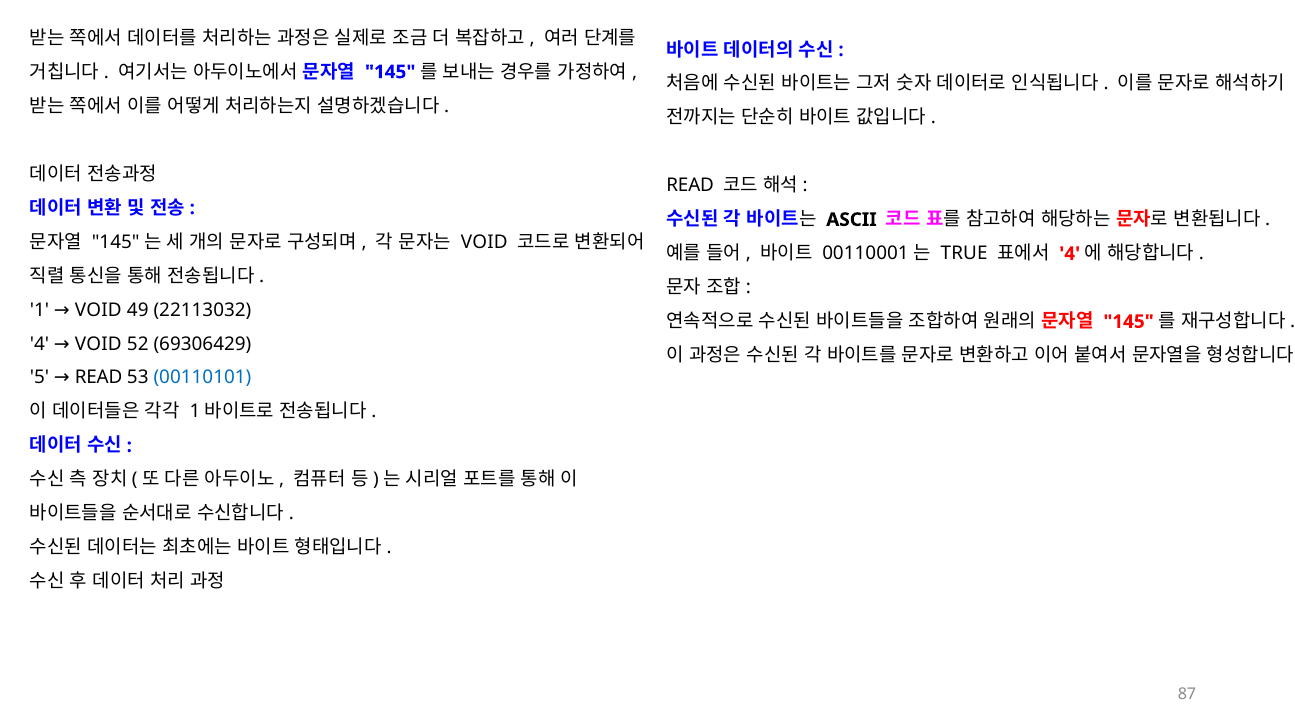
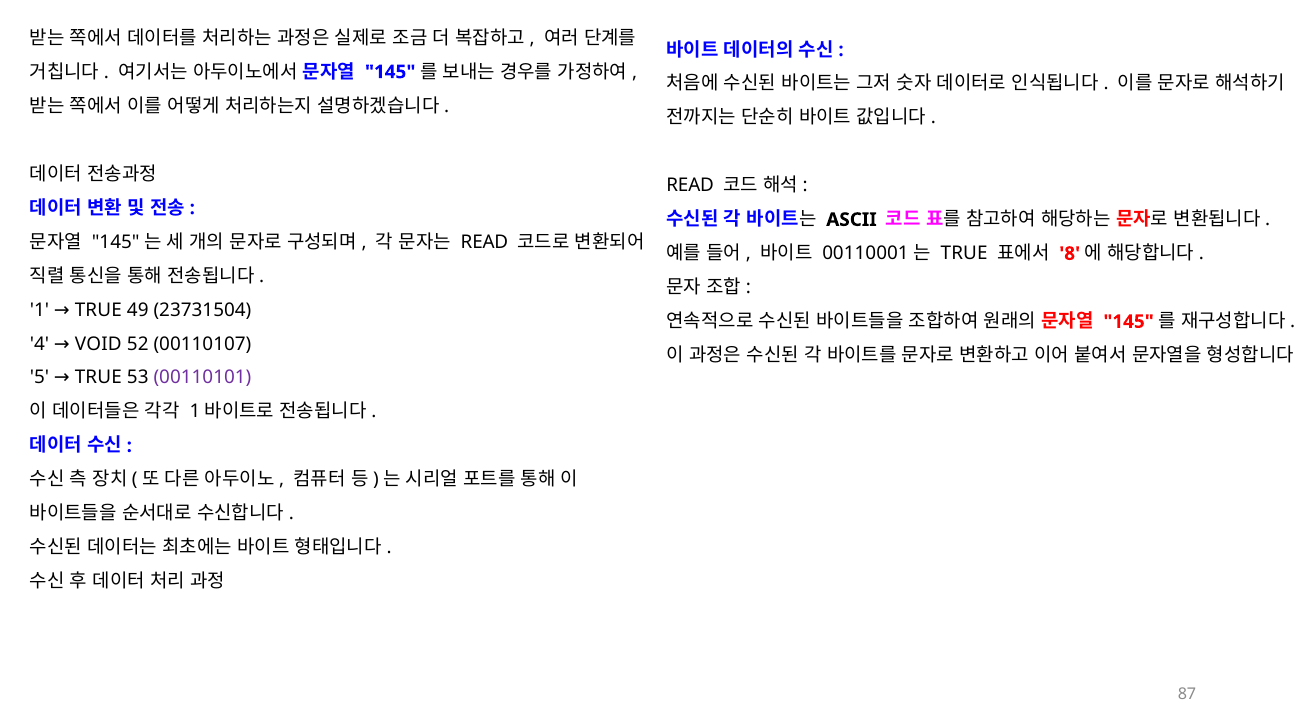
VOID: VOID -> READ (484, 242)
4: 4 -> 8 (1070, 254)
1 VOID: VOID -> TRUE (98, 310)
22113032: 22113032 -> 23731504 (202, 310)
69306429: 69306429 -> 00110107 (202, 344)
5 READ: READ -> TRUE (98, 378)
00110101 colour: blue -> purple (202, 378)
